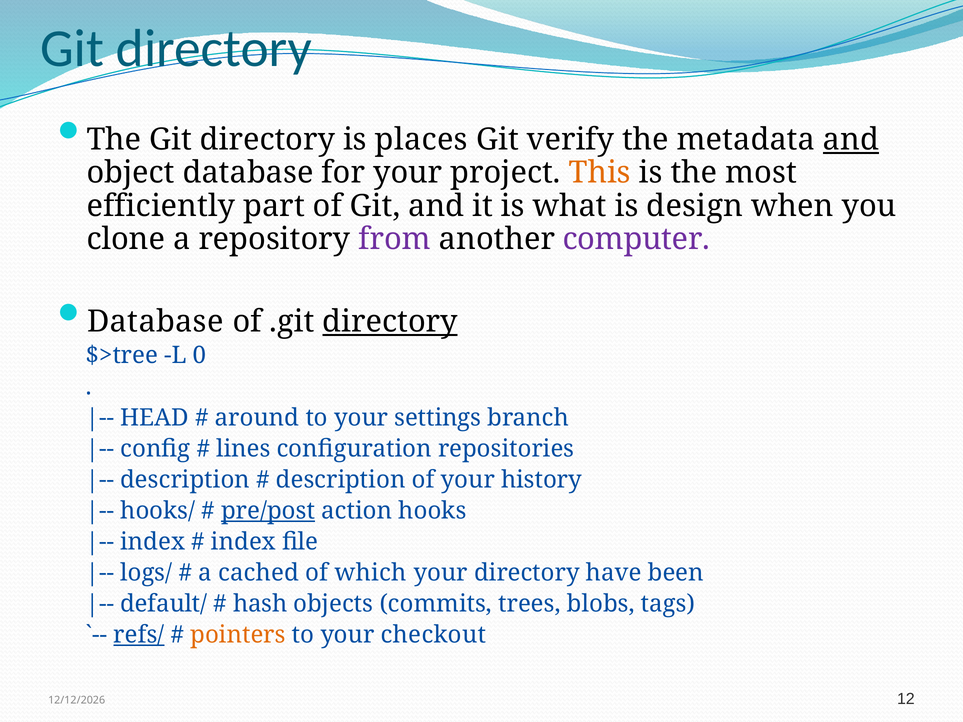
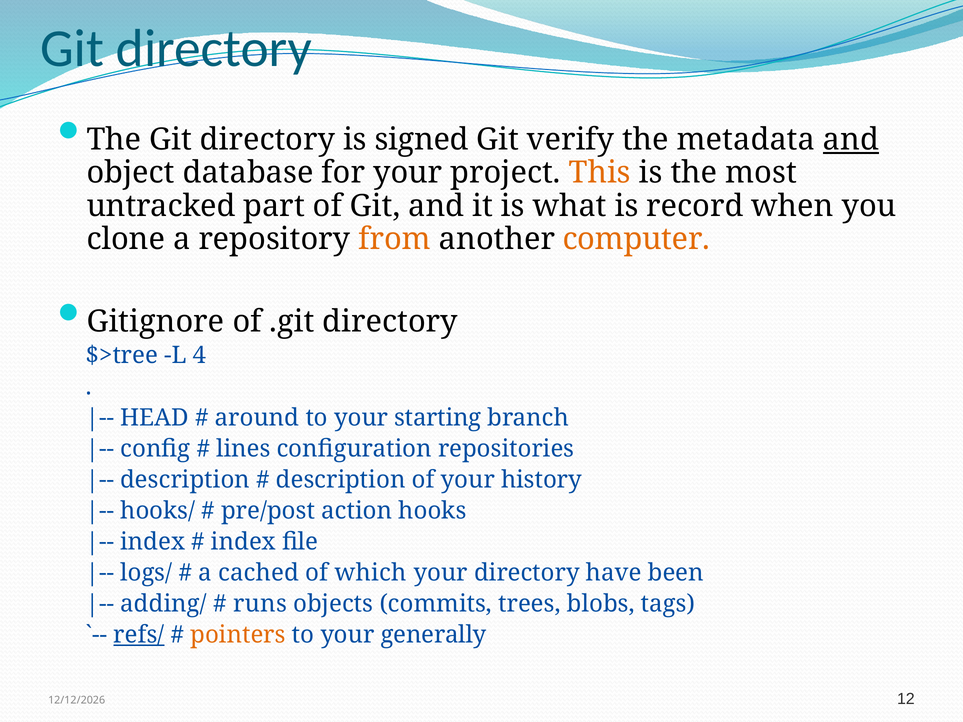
places: places -> signed (422, 140)
efficiently: efficiently -> untracked (161, 206)
design: design -> record (695, 206)
from colour: purple -> orange (395, 239)
computer colour: purple -> orange (636, 239)
Database: Database -> Gitignore (155, 322)
directory underline: present -> none (390, 322)
0: 0 -> 4 (200, 356)
settings: settings -> starting (438, 418)
pre/post underline: present -> none (268, 511)
default/: default/ -> adding/ (164, 604)
hash: hash -> runs (260, 604)
checkout: checkout -> generally (434, 635)
